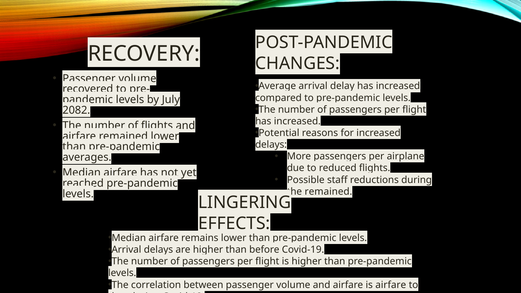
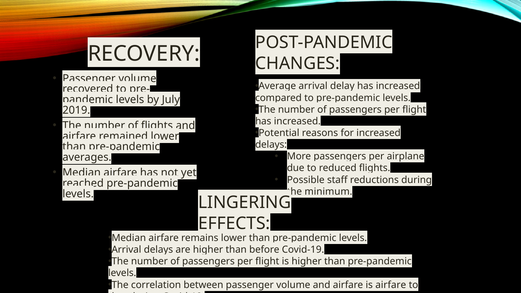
2082: 2082 -> 2019 (76, 110)
remained: remained -> minimum (328, 192)
